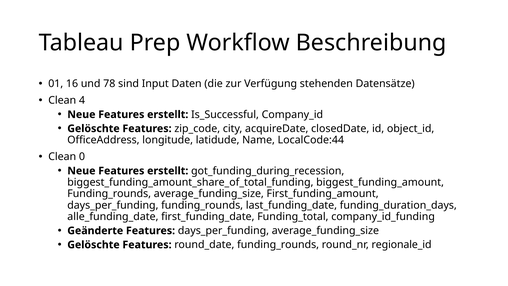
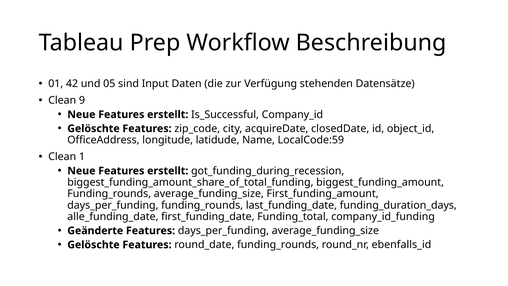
16: 16 -> 42 (72, 84)
78: 78 -> 05 (109, 84)
4: 4 -> 9 (82, 100)
LocalCode:44: LocalCode:44 -> LocalCode:59 (311, 140)
0: 0 -> 1 (82, 157)
regionale_id: regionale_id -> ebenfalls_id (401, 245)
